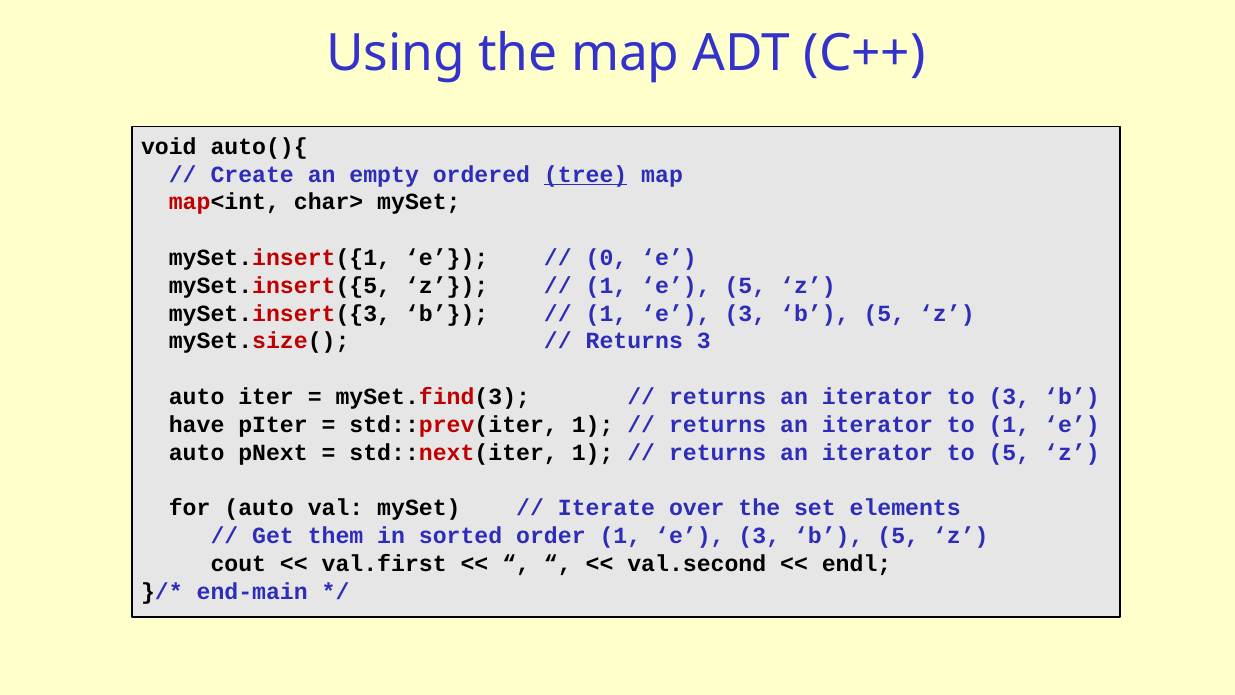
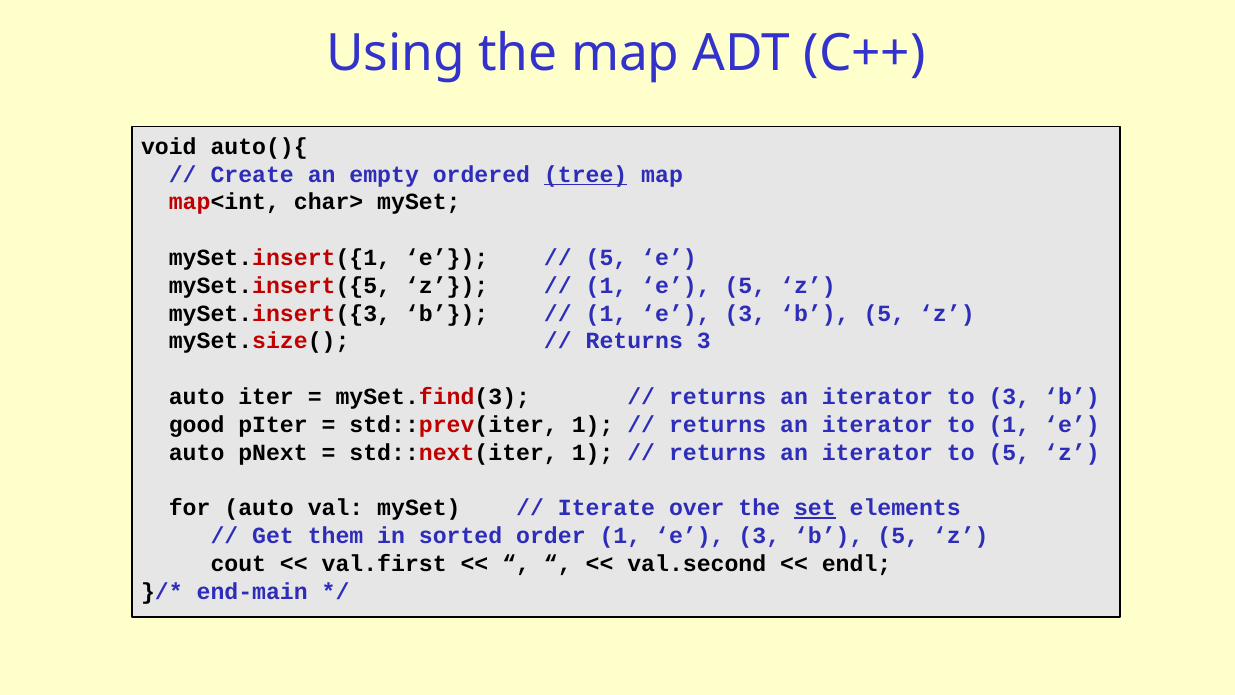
0: 0 -> 5 (606, 258)
have: have -> good (197, 424)
set underline: none -> present (815, 508)
